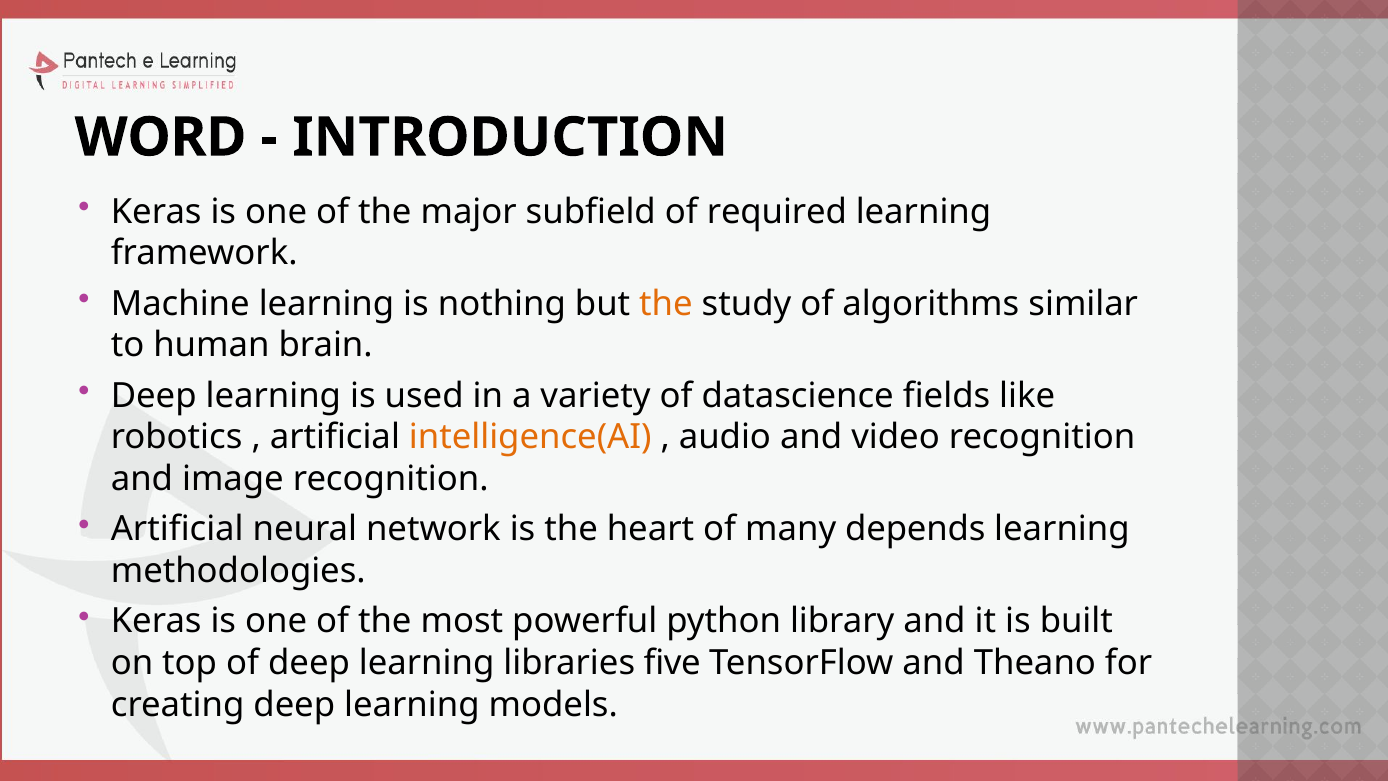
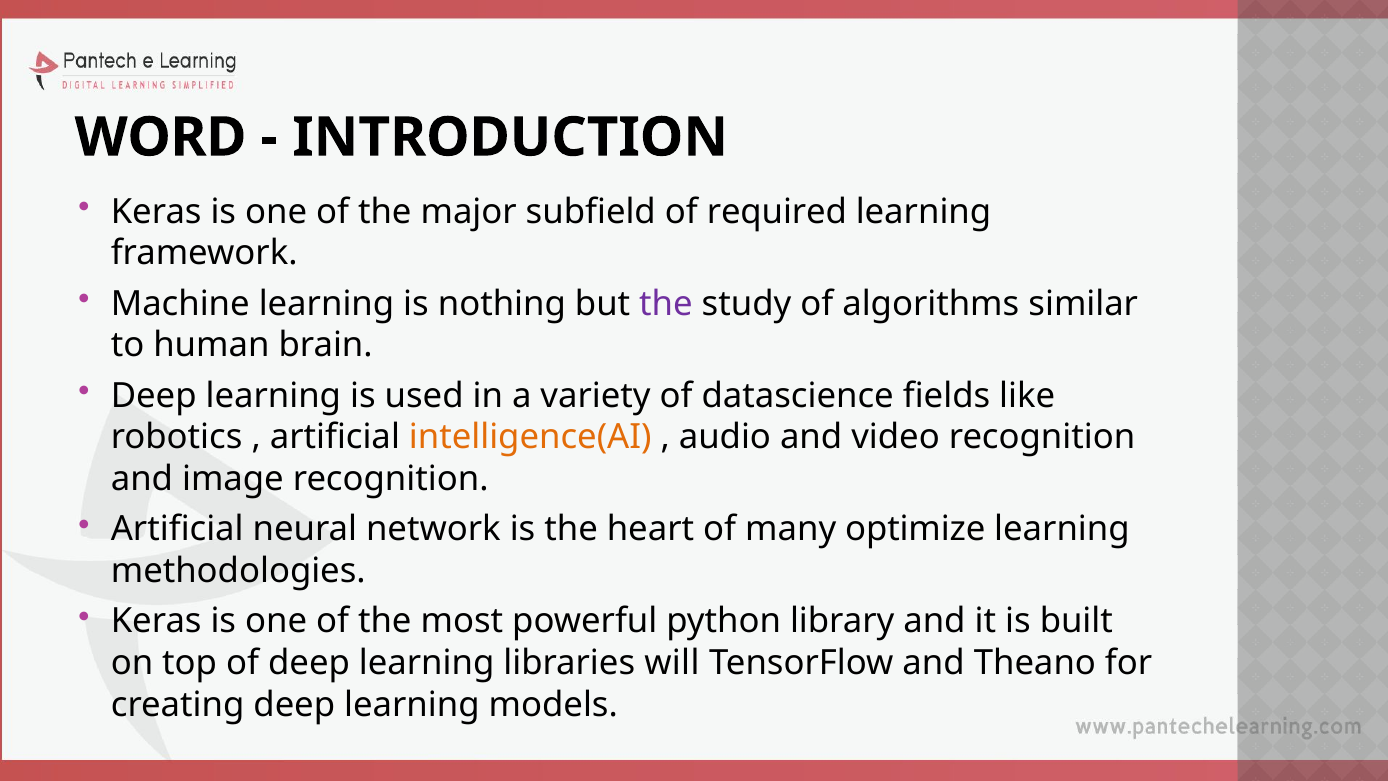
the colour: orange -> purple (666, 304)
depends: depends -> optimize (915, 529)
five: five -> will (672, 663)
